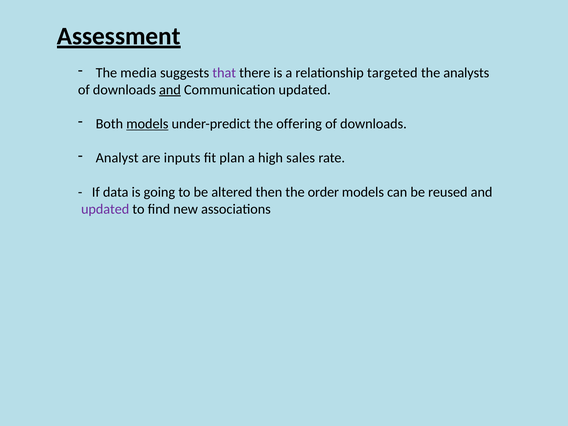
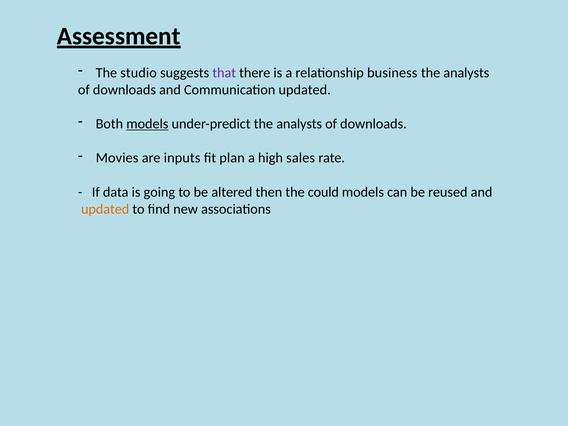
media: media -> studio (139, 73)
targeted: targeted -> business (392, 73)
and underline: present -> none (170, 90)
under-predict the offering: offering -> analysts (299, 124)
Analyst: Analyst -> Movies (117, 158)
order: order -> could (323, 192)
updated colour: purple -> orange (105, 209)
